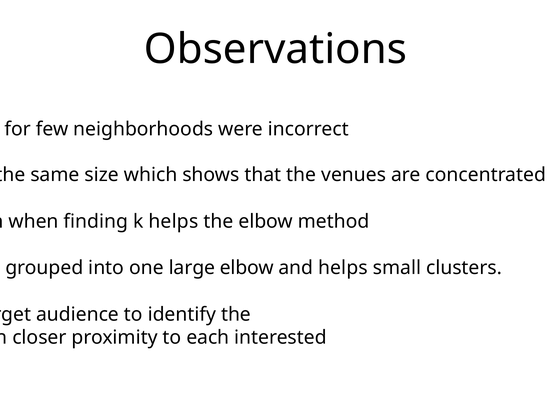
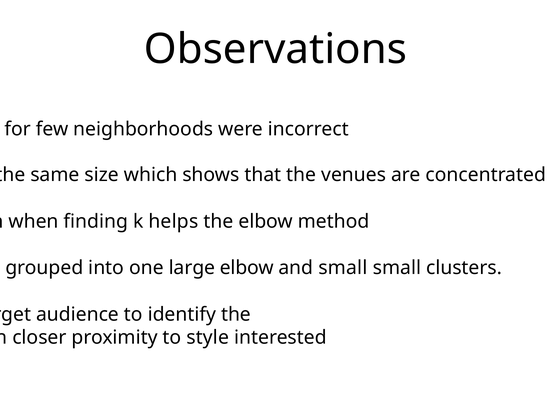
and helps: helps -> small (343, 268)
each: each -> style (208, 338)
